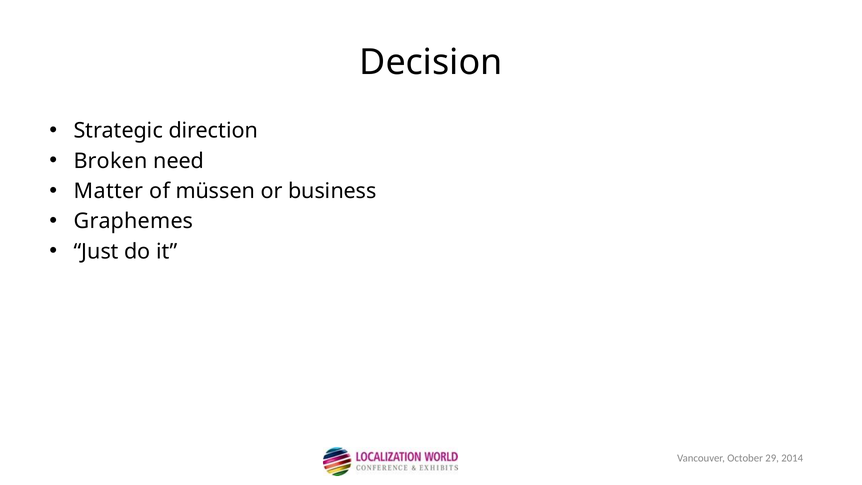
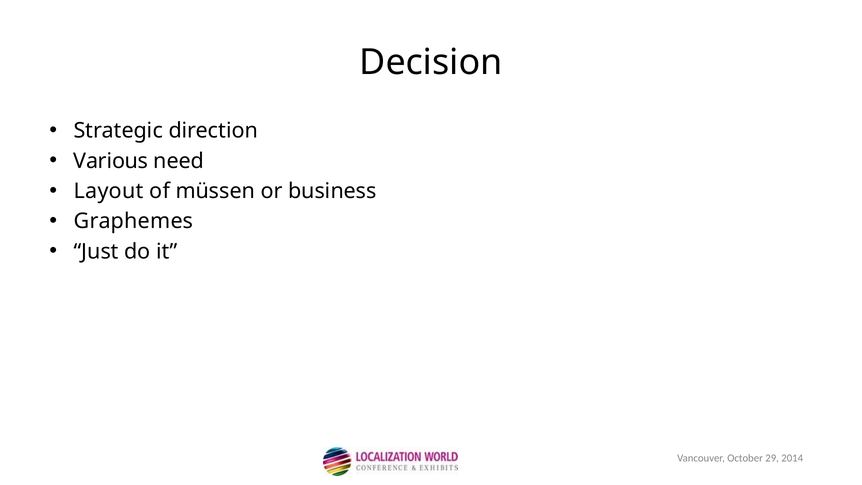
Broken: Broken -> Various (111, 161)
Matter: Matter -> Layout (109, 191)
